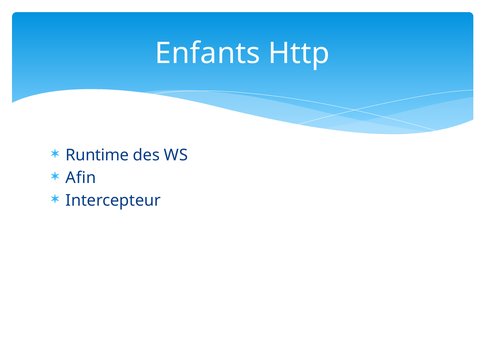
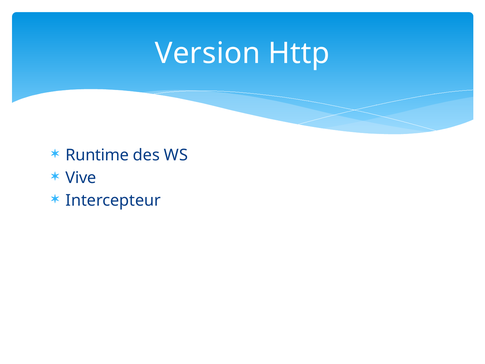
Enfants: Enfants -> Version (208, 53)
Afin: Afin -> Vive (81, 178)
